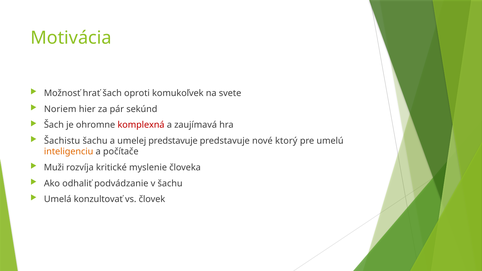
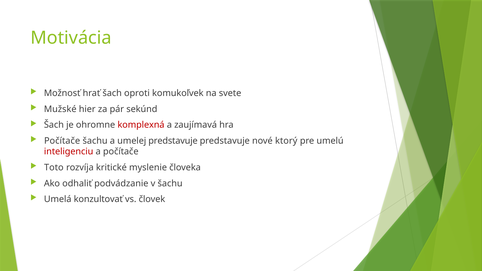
Noriem: Noriem -> Mužské (60, 109)
Šachistu: Šachistu -> Počítače (62, 141)
inteligenciu colour: orange -> red (69, 152)
Muži: Muži -> Toto (54, 168)
